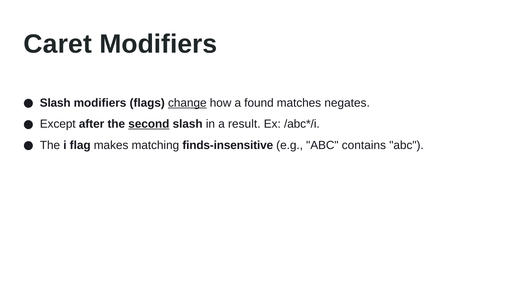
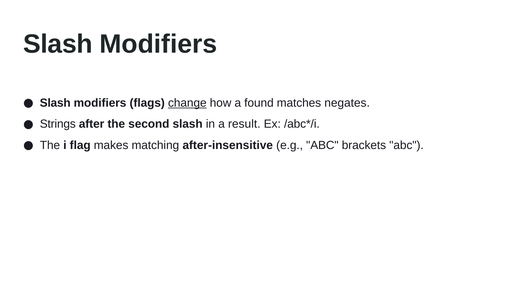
Caret: Caret -> Slash (58, 44)
Except: Except -> Strings (58, 124)
second underline: present -> none (149, 124)
finds-insensitive: finds-insensitive -> after-insensitive (228, 145)
contains: contains -> brackets (364, 145)
